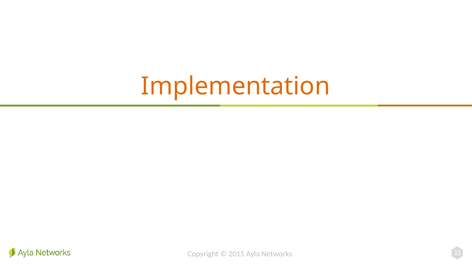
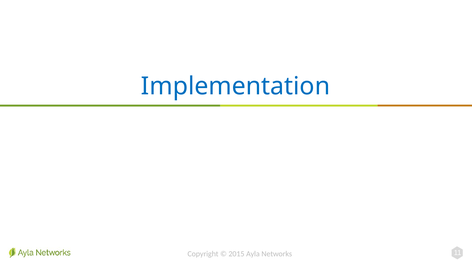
Implementation colour: orange -> blue (236, 86)
